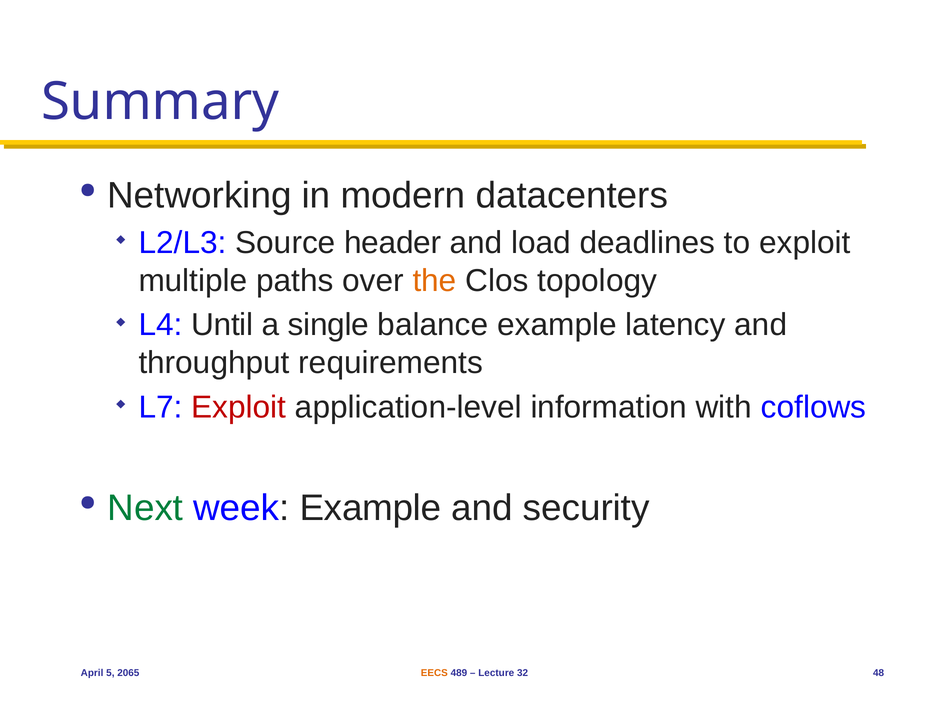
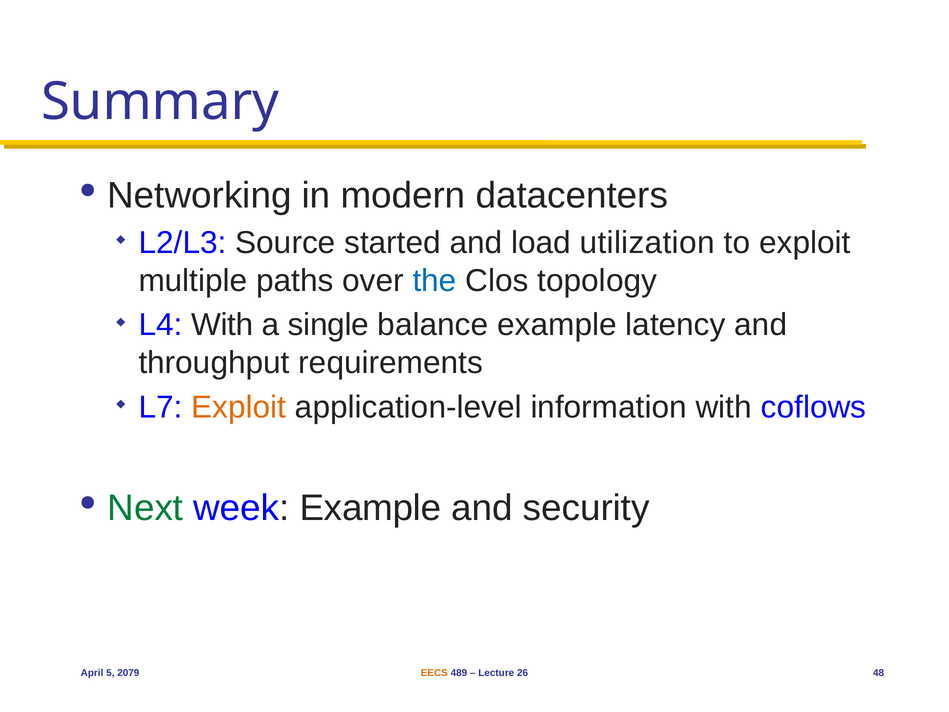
header: header -> started (393, 243)
deadlines: deadlines -> utilization (647, 243)
the colour: orange -> blue (435, 281)
L4 Until: Until -> With (222, 325)
Exploit colour: red -> orange (239, 407)
2065: 2065 -> 2079 (128, 673)
32: 32 -> 26 (523, 673)
